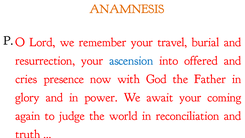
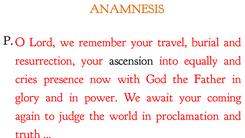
ascension colour: blue -> black (131, 61)
offered: offered -> equally (201, 61)
reconciliation: reconciliation -> proclamation (187, 116)
